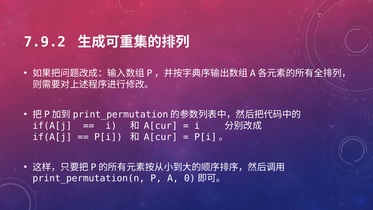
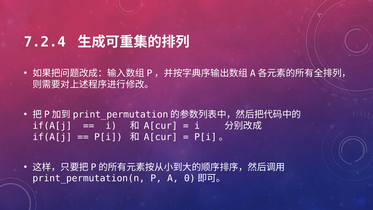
7.9.2: 7.9.2 -> 7.2.4 (45, 42)
